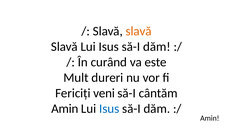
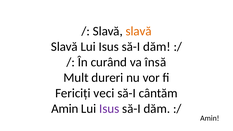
este: este -> însă (155, 62)
veni: veni -> veci (104, 93)
Isus colour: blue -> purple (109, 109)
